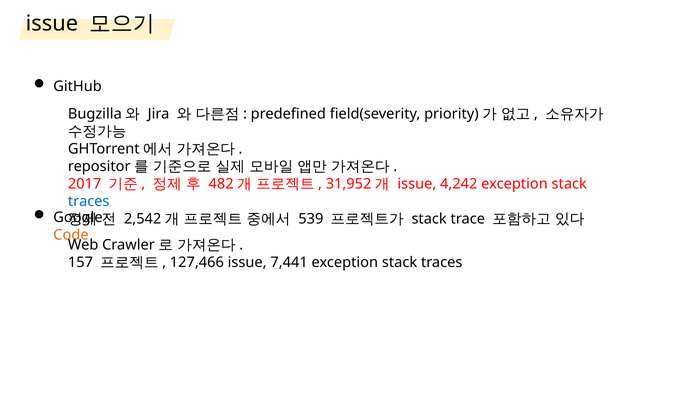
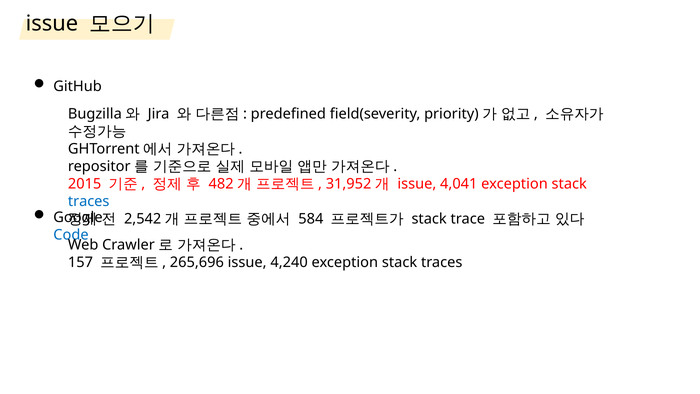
2017: 2017 -> 2015 (85, 184)
4,242: 4,242 -> 4,041 (459, 184)
539: 539 -> 584 (311, 219)
Code colour: orange -> blue (71, 235)
127,466: 127,466 -> 265,696 (197, 262)
7,441: 7,441 -> 4,240 (289, 262)
